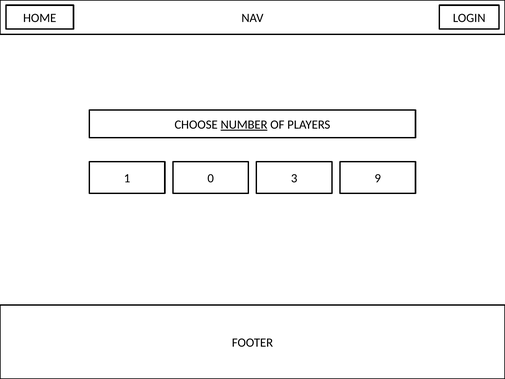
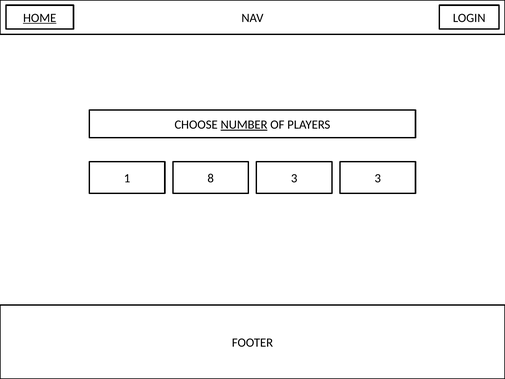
HOME underline: none -> present (40, 18)
0: 0 -> 8 (211, 178)
3 9: 9 -> 3 (378, 178)
